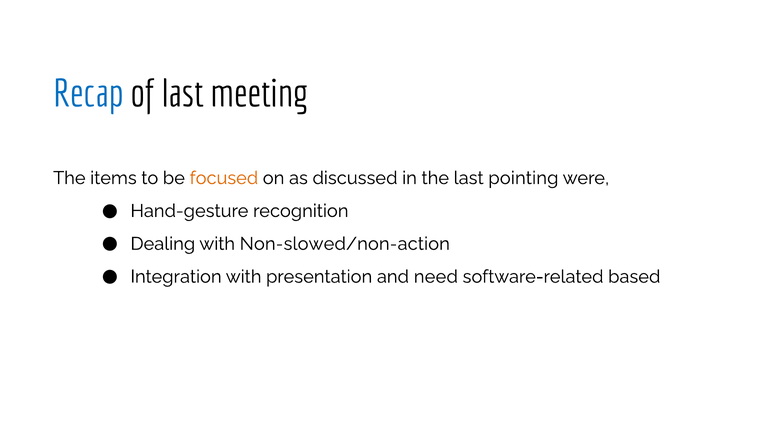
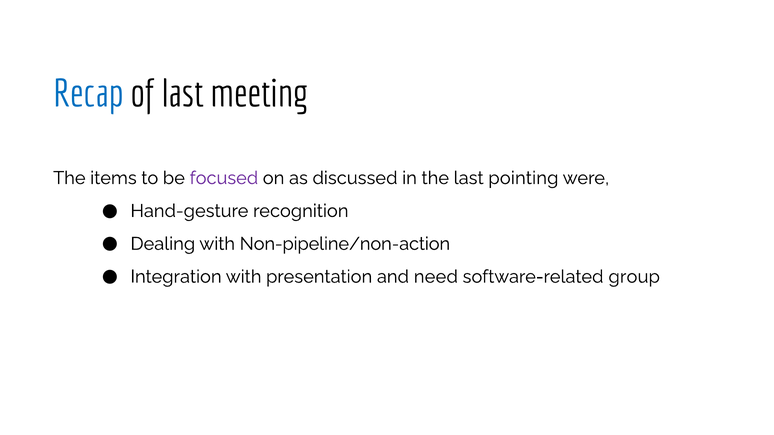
focused colour: orange -> purple (224, 178)
Non-slowed/non-action: Non-slowed/non-action -> Non-pipeline/non-action (345, 244)
based: based -> group (634, 277)
